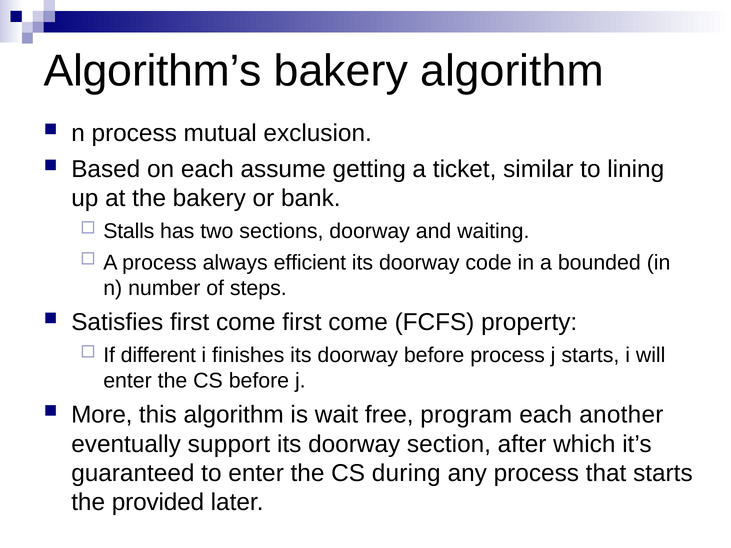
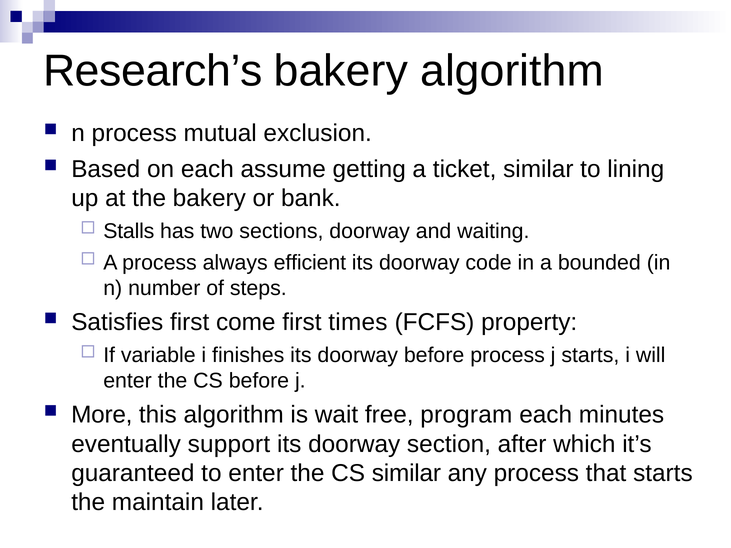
Algorithm’s: Algorithm’s -> Research’s (153, 71)
come first come: come -> times (358, 322)
different: different -> variable (158, 355)
another: another -> minutes (622, 415)
CS during: during -> similar (406, 473)
provided: provided -> maintain (158, 503)
